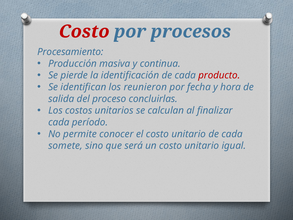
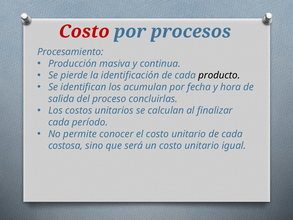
producto colour: red -> black (219, 75)
reunieron: reunieron -> acumulan (145, 87)
somete: somete -> costosa (66, 146)
